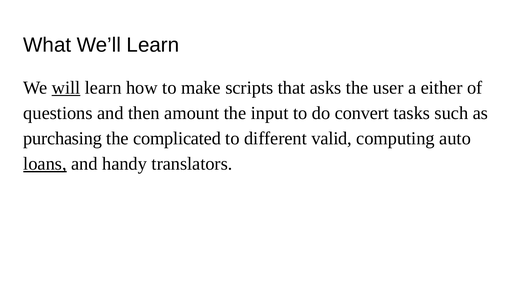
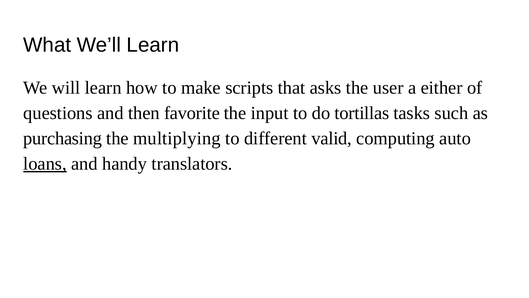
will underline: present -> none (66, 88)
amount: amount -> favorite (192, 113)
convert: convert -> tortillas (362, 113)
complicated: complicated -> multiplying (177, 138)
